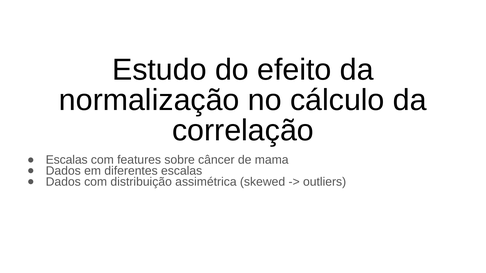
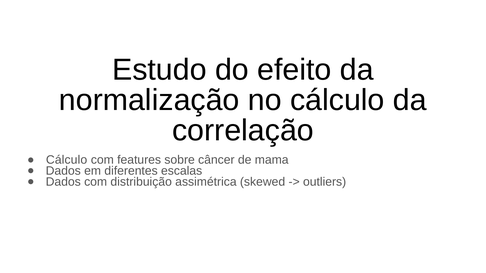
Escalas: Escalas -> Cálculo (67, 160)
